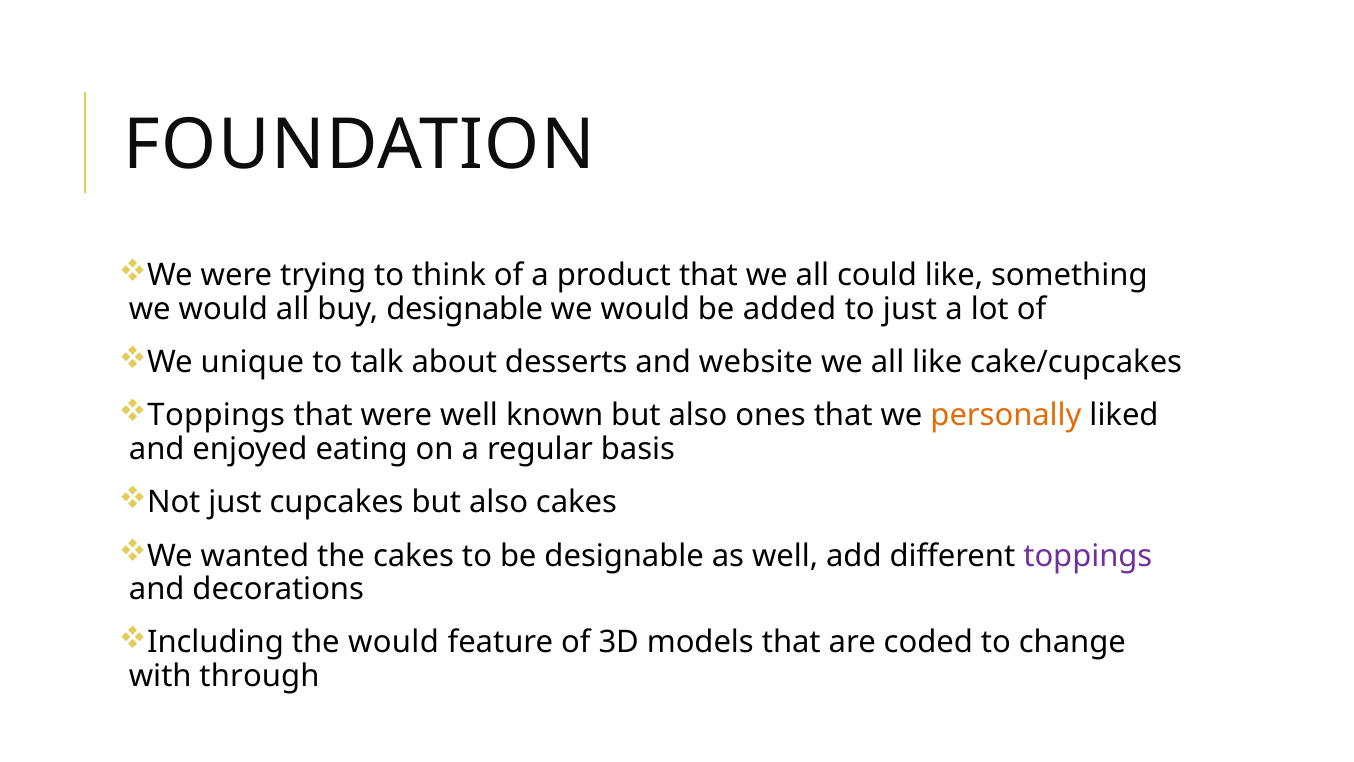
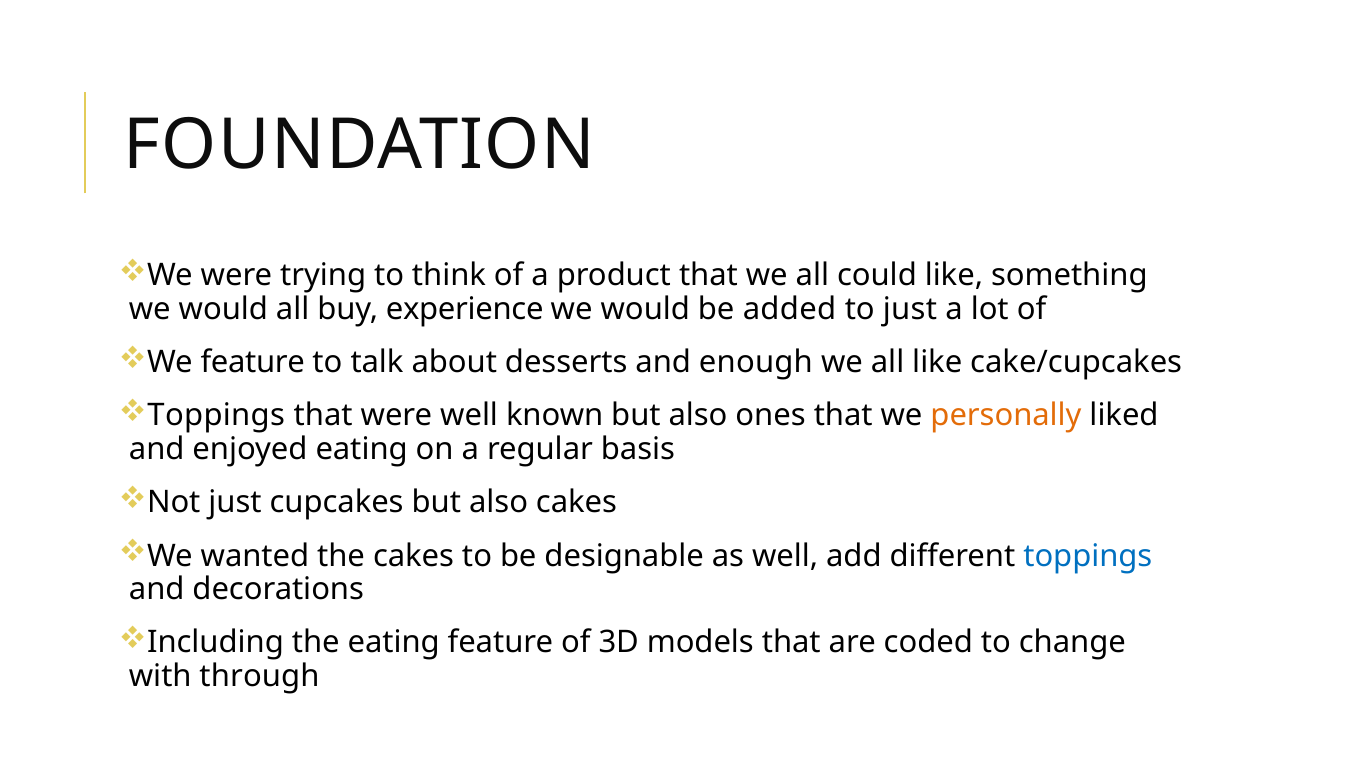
buy designable: designable -> experience (465, 309)
We unique: unique -> feature (253, 362)
website: website -> enough (756, 362)
toppings colour: purple -> blue (1088, 556)
the would: would -> eating (394, 642)
